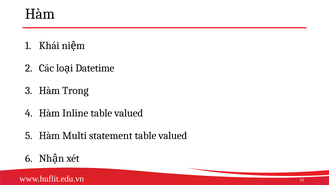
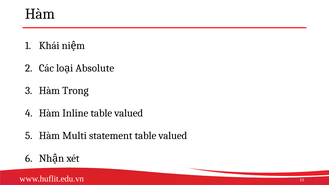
Datetime: Datetime -> Absolute (95, 68)
